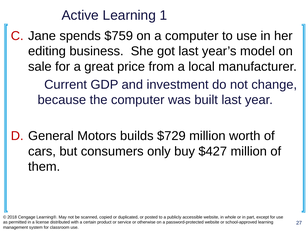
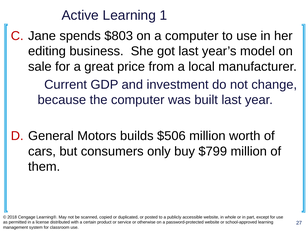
$759: $759 -> $803 (119, 36)
$729: $729 -> $506 (171, 136)
$427: $427 -> $799 (213, 151)
